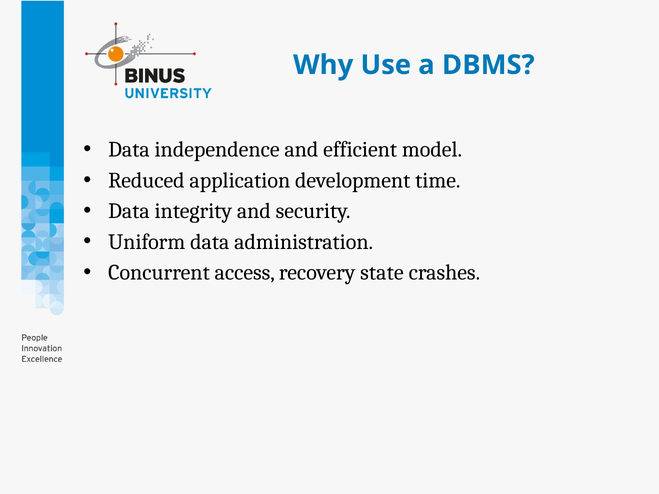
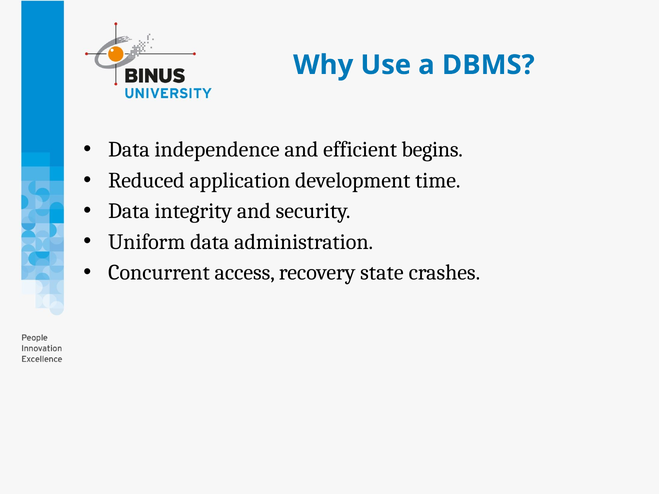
model: model -> begins (432, 150)
